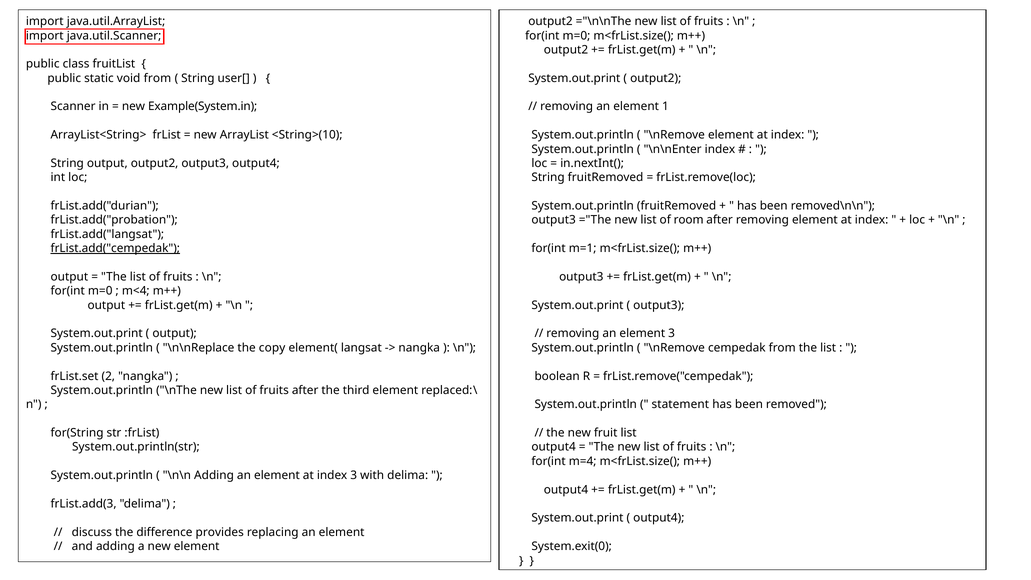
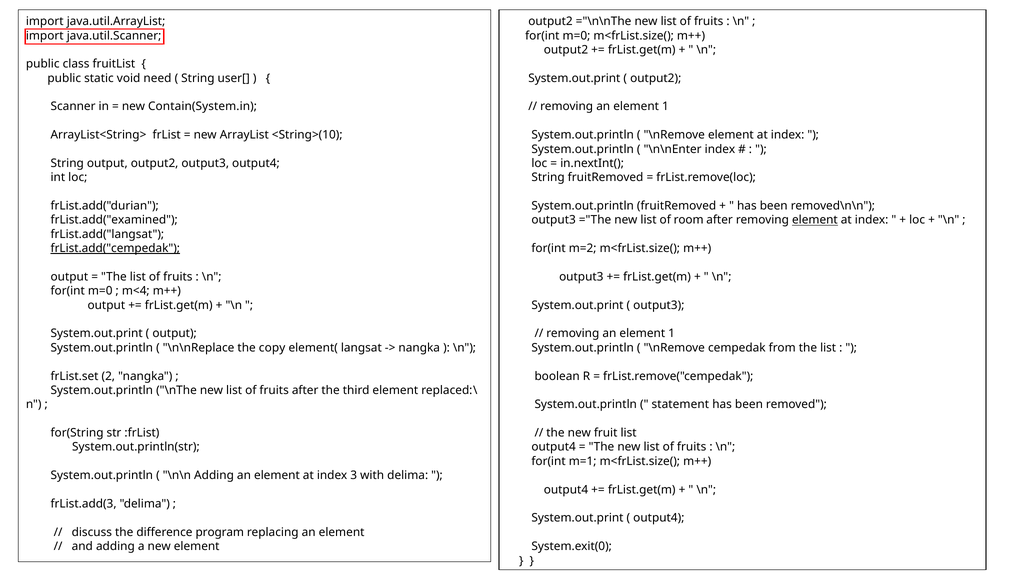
void from: from -> need (157, 78)
Example(System.in: Example(System.in -> Contain(System.in (203, 107)
frList.add("probation: frList.add("probation -> frList.add("examined (114, 220)
element underline: none -> present (815, 220)
m=1: m=1 -> m=2 (583, 248)
3: 3 -> 1 (672, 334)
m=4: m=4 -> m=1 (583, 461)
provides: provides -> program (220, 532)
